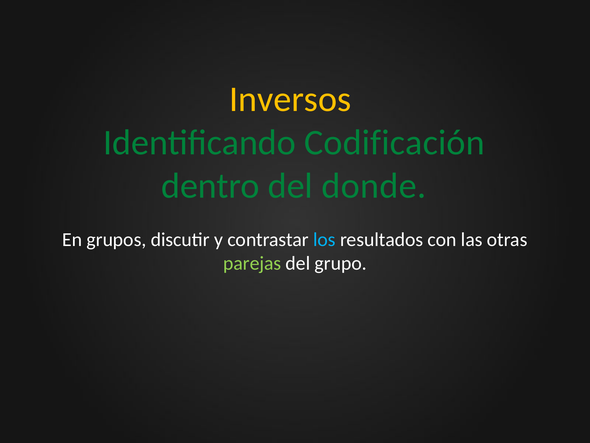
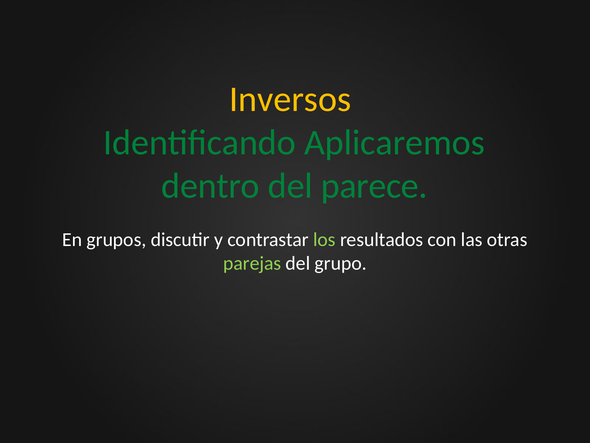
Codificación: Codificación -> Aplicaremos (395, 142)
donde: donde -> parece (374, 186)
los colour: light blue -> light green (324, 239)
